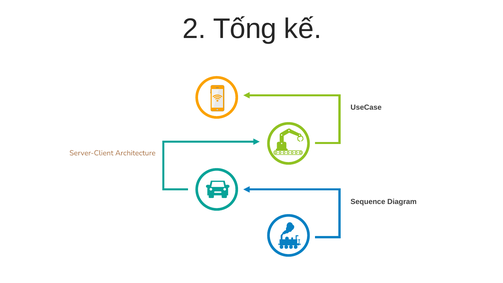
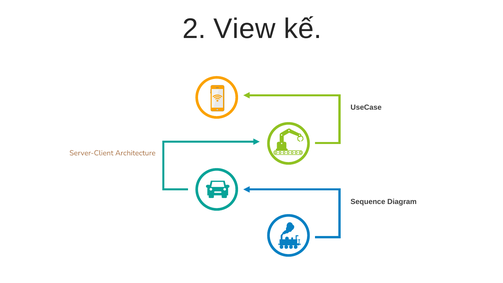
Tống: Tống -> View (245, 29)
